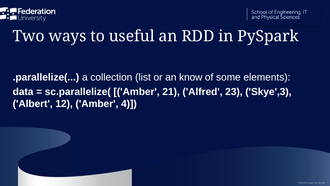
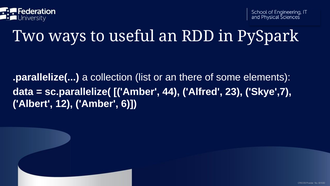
know: know -> there (191, 77)
21: 21 -> 44 (171, 92)
Skye',3: Skye',3 -> Skye',7 (268, 92)
4: 4 -> 6 (129, 104)
